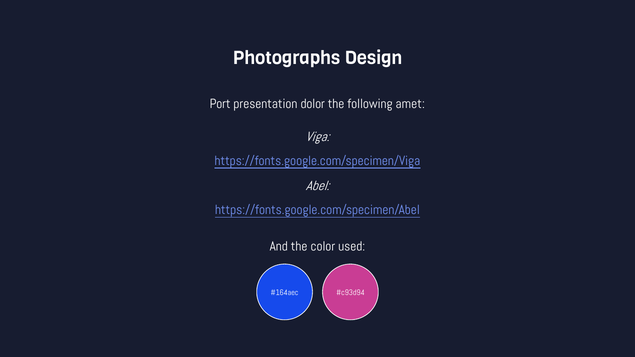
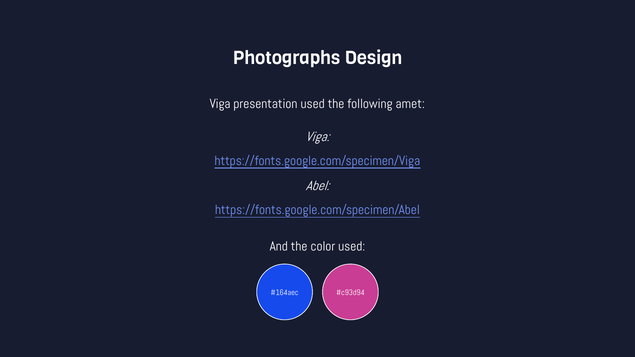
Port: Port -> Viga (220, 104)
presentation dolor: dolor -> used (313, 104)
